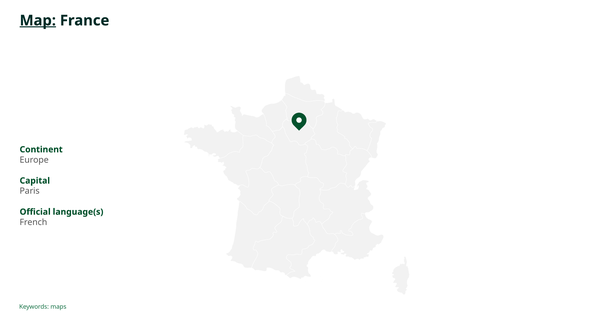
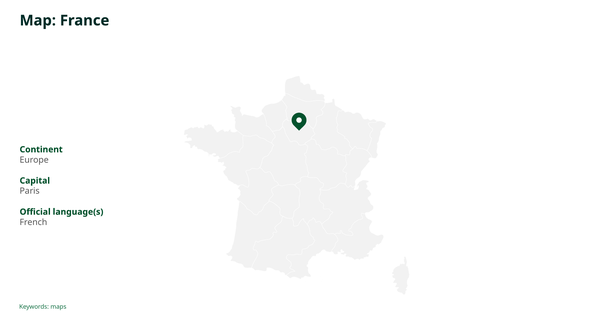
Map underline: present -> none (38, 20)
